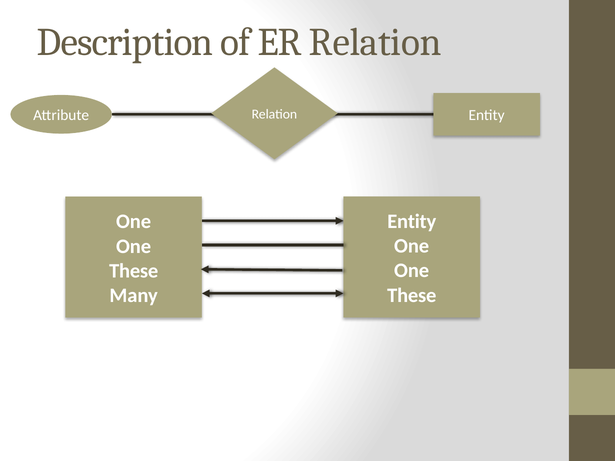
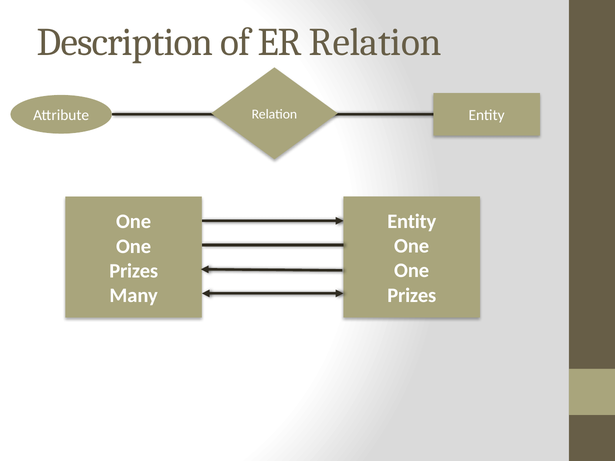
These: These -> Prizes (134, 271)
These: These -> Prizes (412, 295)
